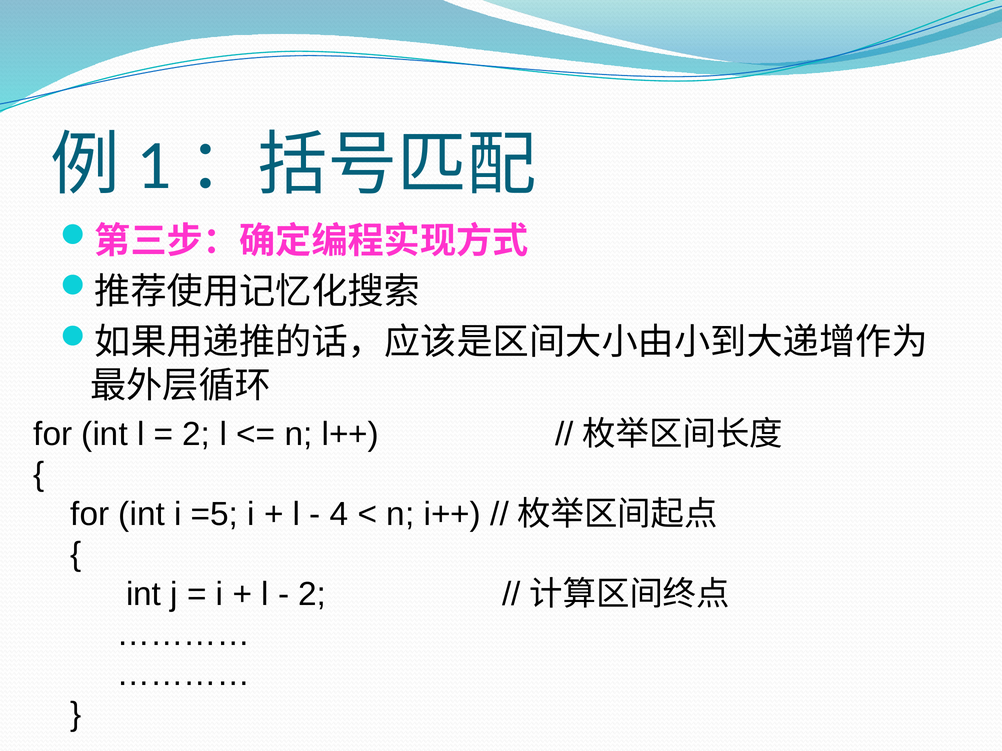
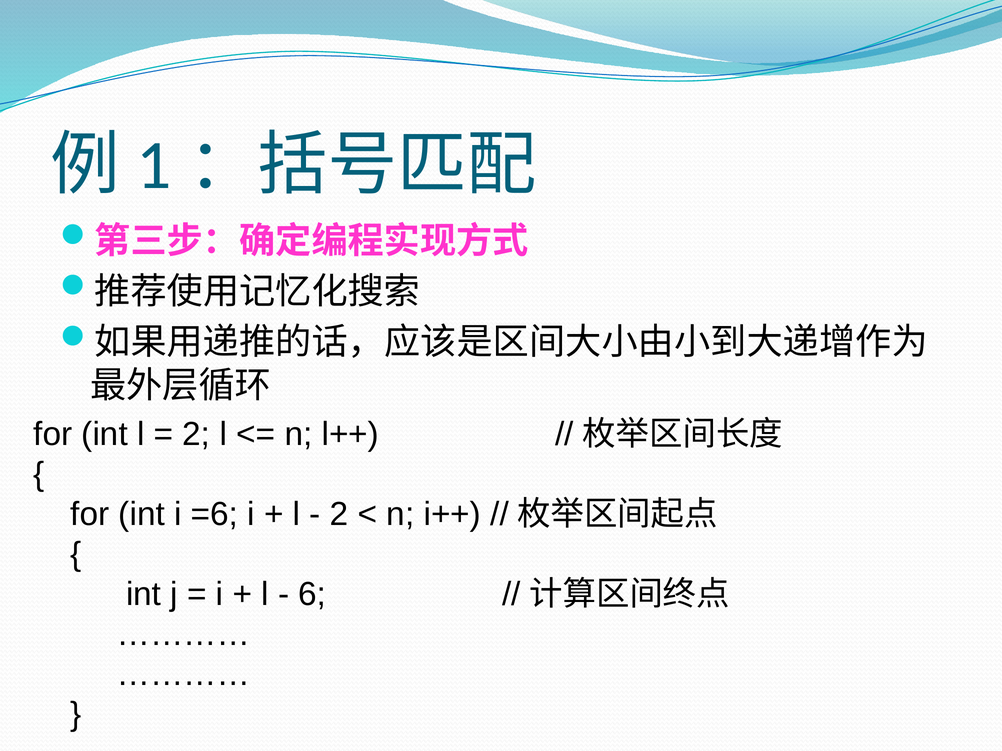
=5: =5 -> =6 (214, 515)
4: 4 -> 2 (339, 515)
2: 2 -> 6 (312, 595)
